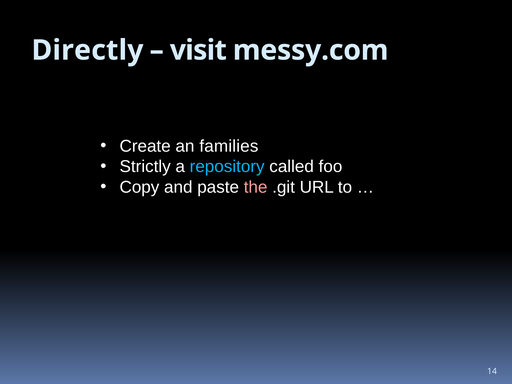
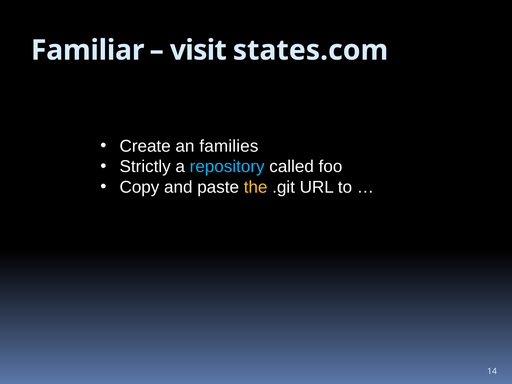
Directly: Directly -> Familiar (88, 50)
messy.com: messy.com -> states.com (311, 50)
the colour: pink -> yellow (256, 187)
